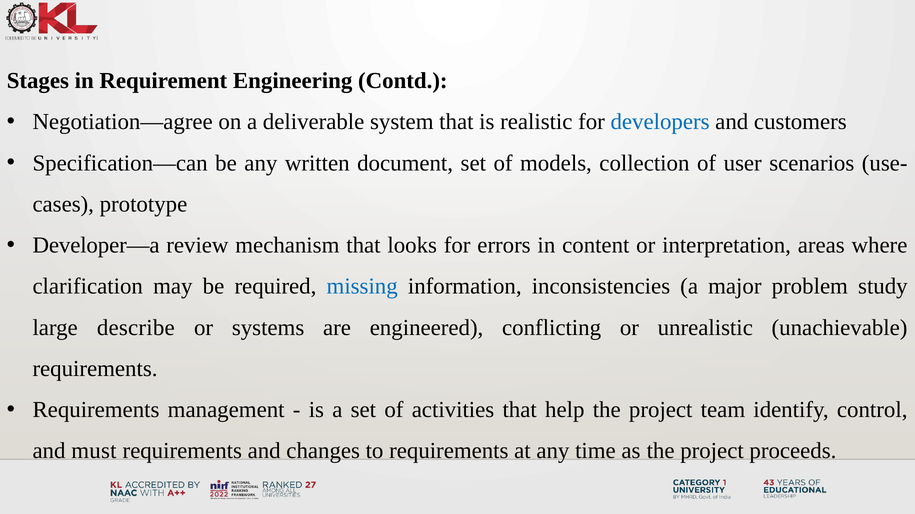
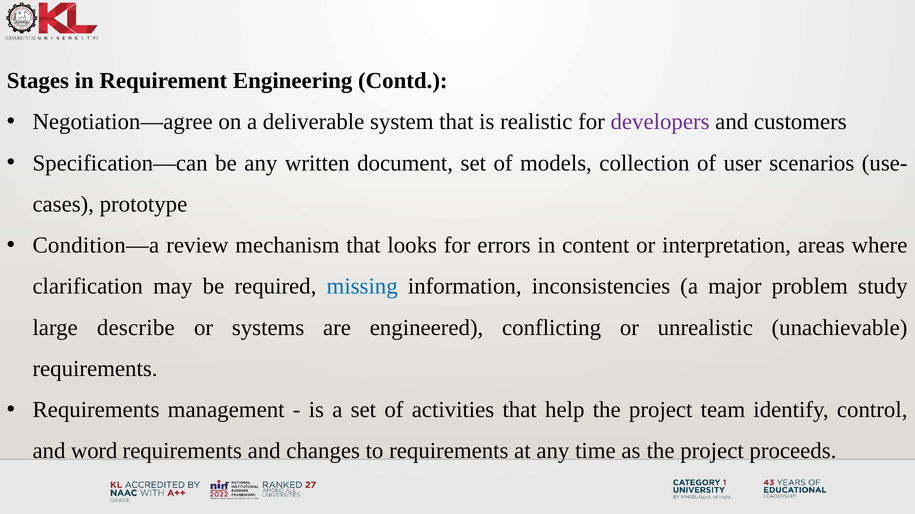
developers colour: blue -> purple (660, 122)
Developer—a: Developer—a -> Condition—a (96, 246)
must: must -> word (94, 451)
